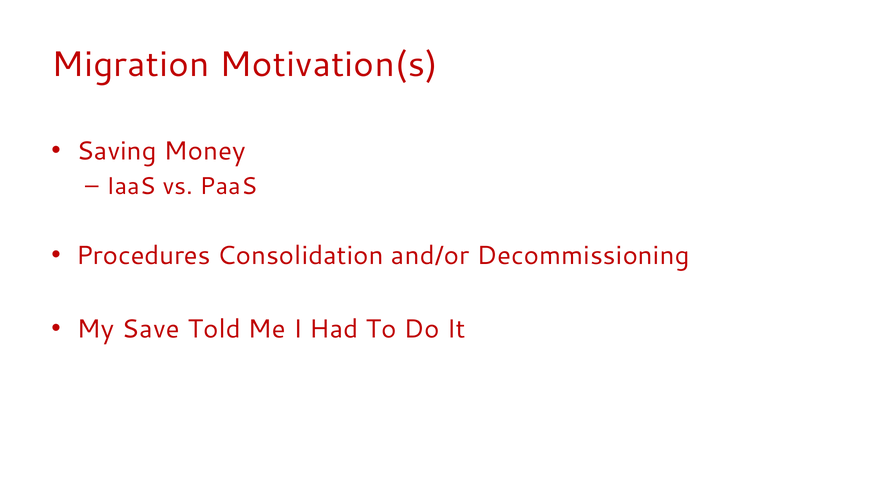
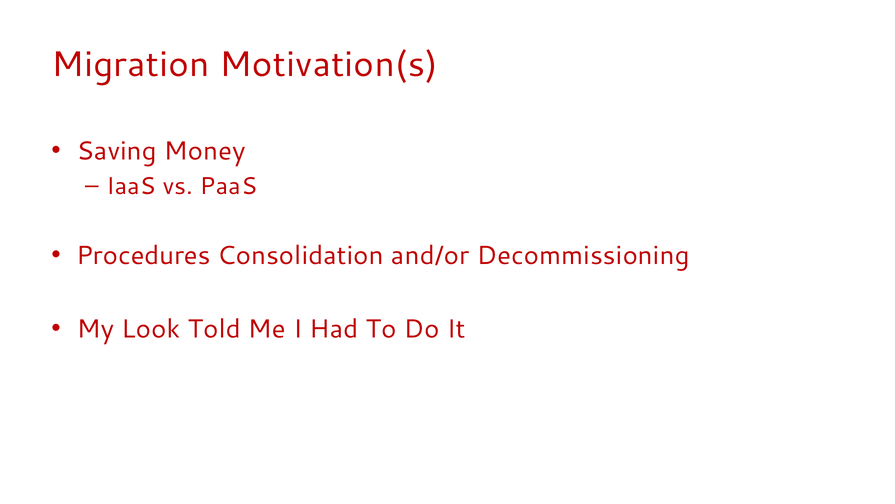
Save: Save -> Look (151, 329)
